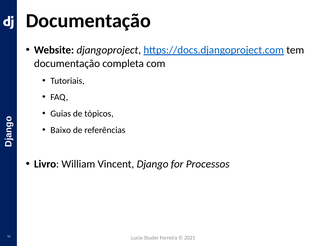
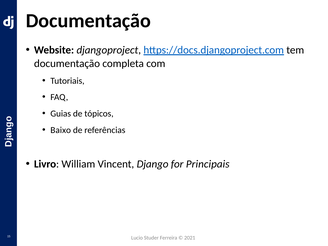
Processos: Processos -> Principais (208, 164)
